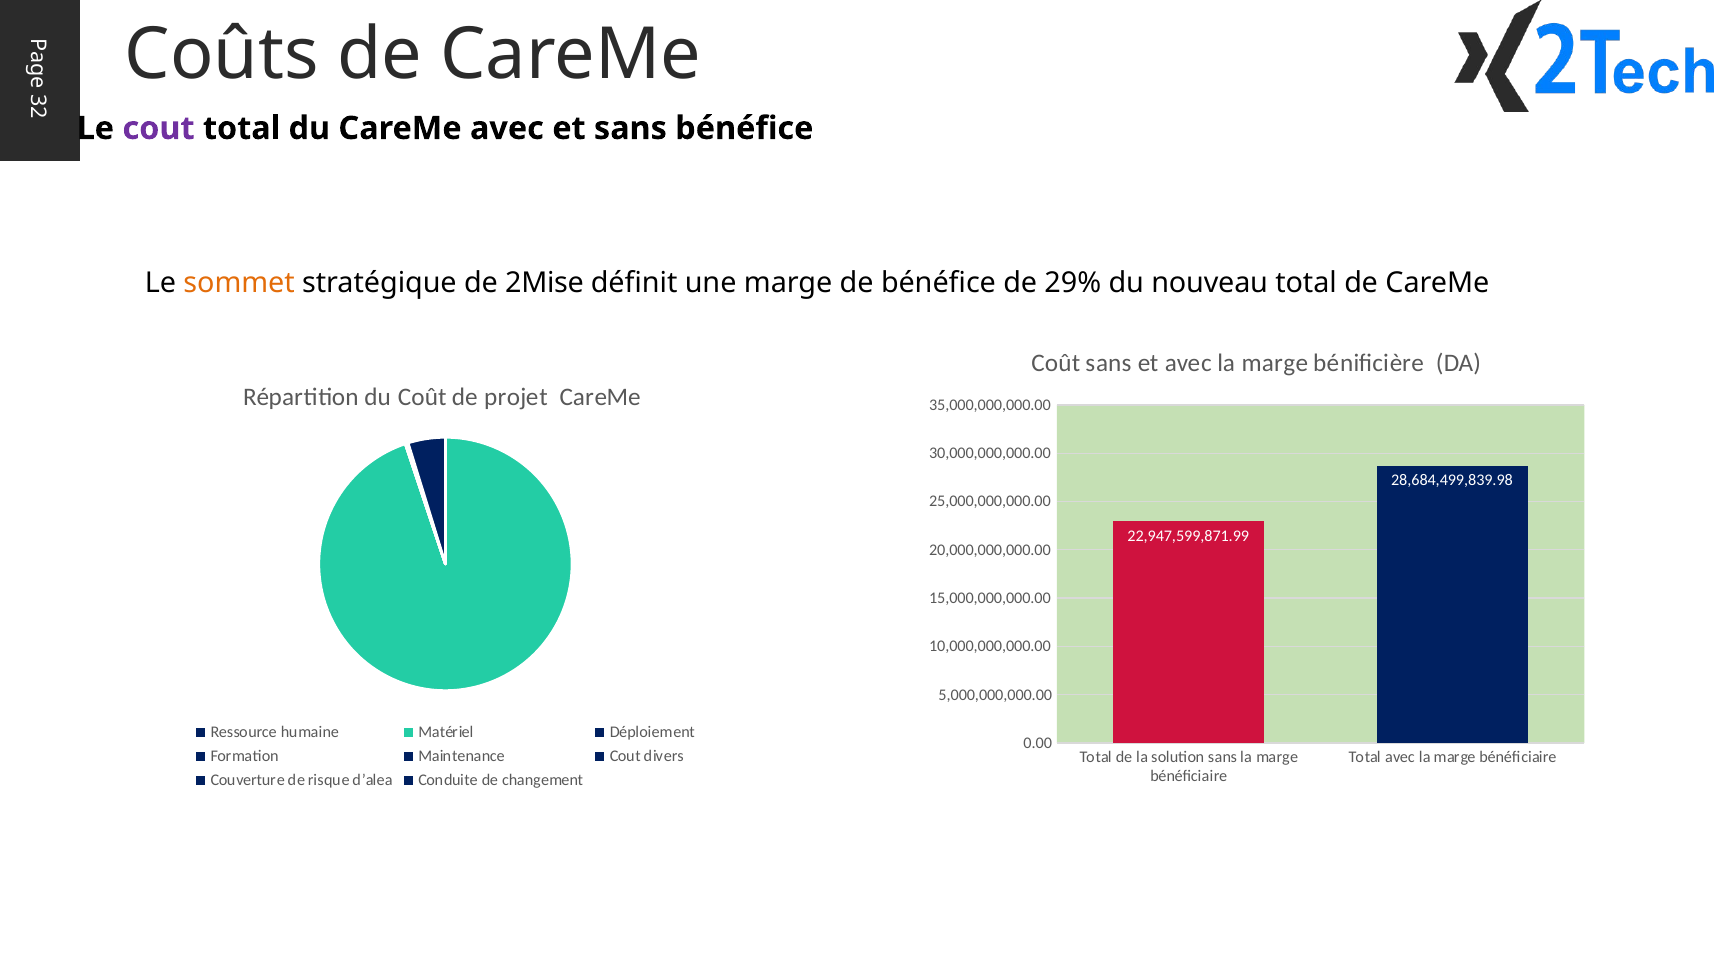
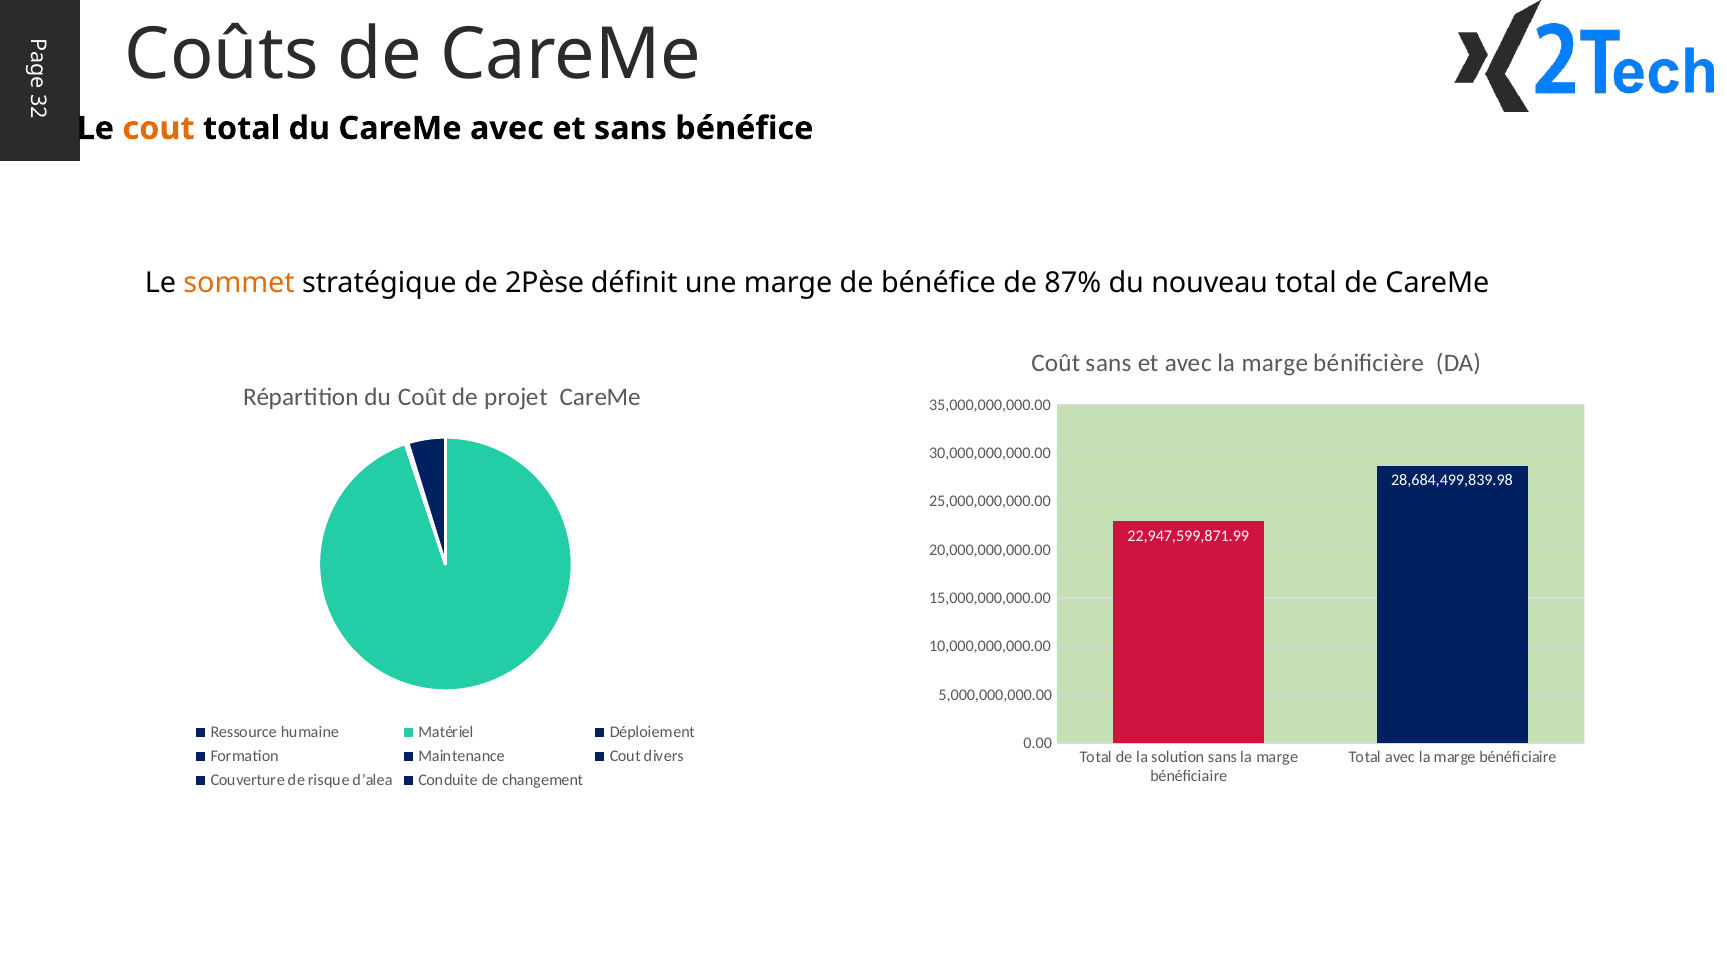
cout colour: purple -> orange (159, 128)
2Mise: 2Mise -> 2Pèse (545, 283)
29%: 29% -> 87% (1073, 283)
